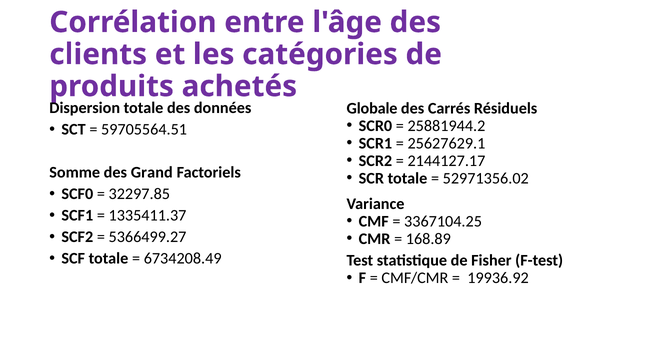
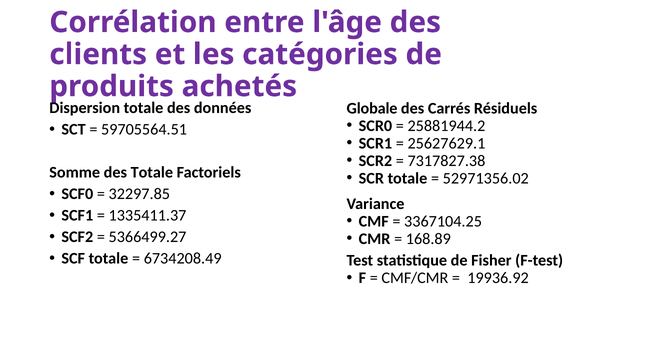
2144127.17: 2144127.17 -> 7317827.38 (446, 161)
des Grand: Grand -> Totale (152, 172)
